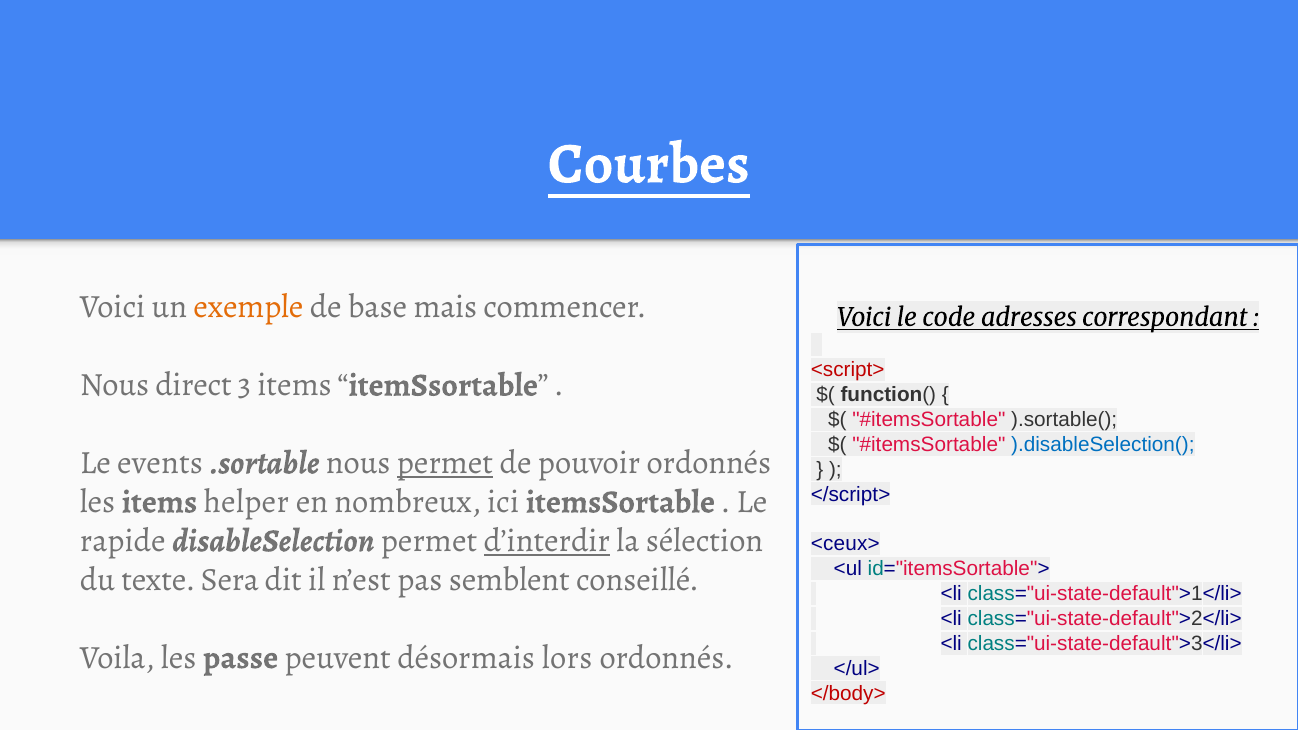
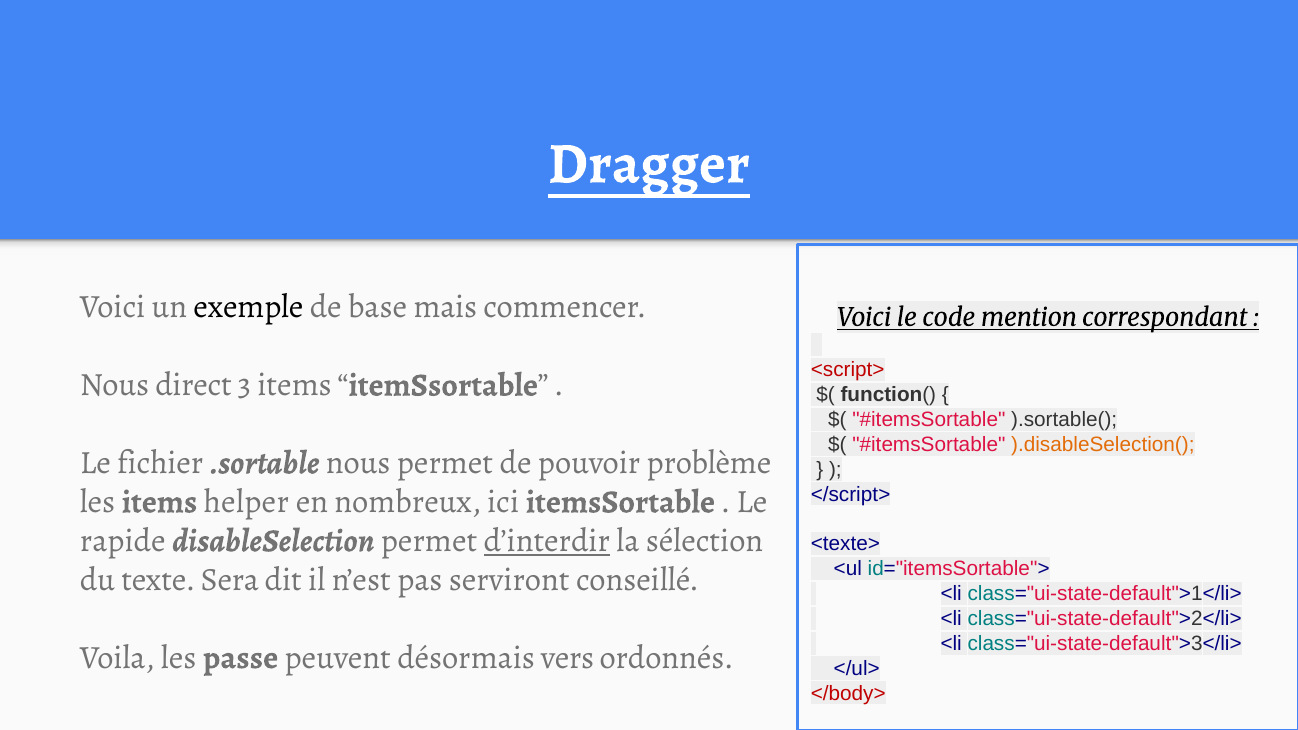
Courbes: Courbes -> Dragger (649, 163)
exemple colour: orange -> black (249, 307)
adresses: adresses -> mention (1029, 318)
).disableSelection( colour: blue -> orange (1103, 444)
events: events -> fichier (160, 463)
permet underline: present -> none (445, 463)
pouvoir ordonnés: ordonnés -> problème (709, 463)
<ceux>: <ceux> -> <texte> (845, 544)
semblent: semblent -> serviront (509, 580)
lors: lors -> vers (568, 658)
